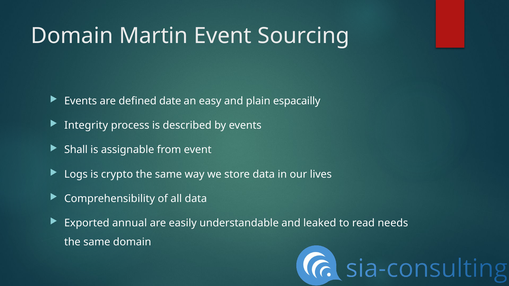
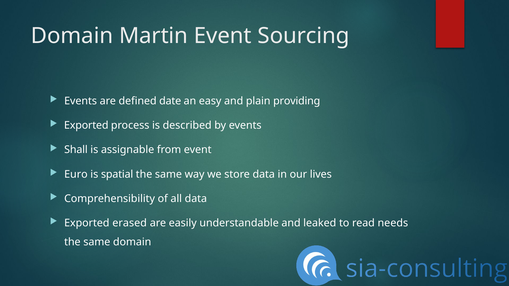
espacailly: espacailly -> providing (297, 101)
Integrity: Integrity -> Exported (86, 126)
Logs: Logs -> Euro (76, 174)
crypto: crypto -> spatial (117, 174)
annual: annual -> erased (130, 223)
